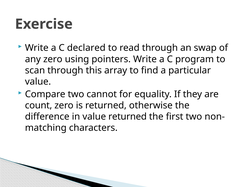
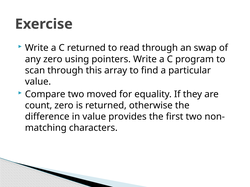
C declared: declared -> returned (86, 48)
cannot: cannot -> moved (102, 94)
value returned: returned -> provides (127, 117)
